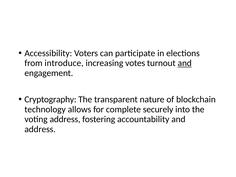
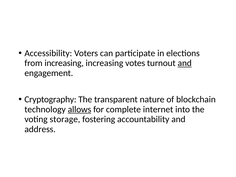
from introduce: introduce -> increasing (64, 63)
allows underline: none -> present (79, 109)
securely: securely -> internet (158, 109)
voting address: address -> storage (65, 119)
